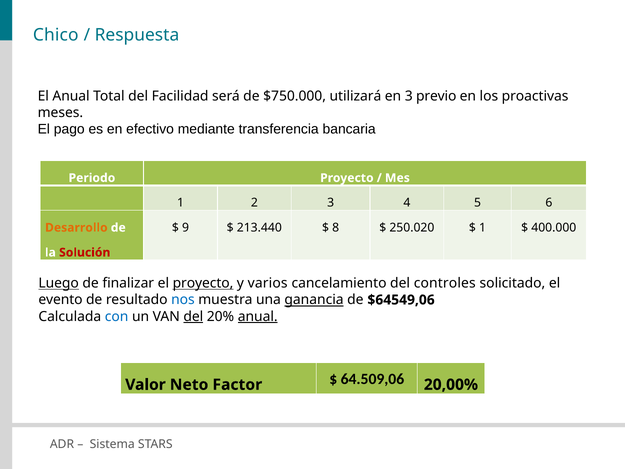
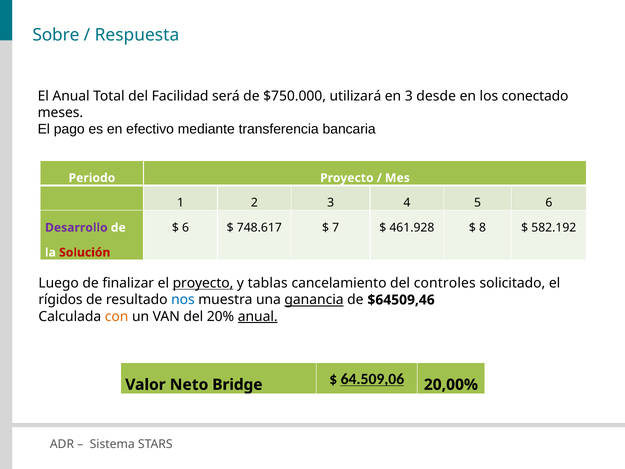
Chico: Chico -> Sobre (56, 35)
previo: previo -> desde (436, 96)
proactivas: proactivas -> conectado (535, 96)
9: 9 -> 6 (186, 228)
213.440: 213.440 -> 748.617 (259, 228)
8: 8 -> 7 (336, 228)
250.020: 250.020 -> 461.928 (412, 228)
1: 1 -> 8 (483, 228)
400.000: 400.000 -> 582.192 (554, 228)
Desarrollo colour: orange -> purple (76, 228)
Luego underline: present -> none (59, 283)
varios: varios -> tablas (268, 283)
evento: evento -> rígidos (60, 300)
$64549,06: $64549,06 -> $64509,46 (401, 300)
con colour: blue -> orange (117, 316)
del underline: present -> none (193, 316)
64.509,06 underline: none -> present (372, 379)
Factor: Factor -> Bridge (237, 384)
